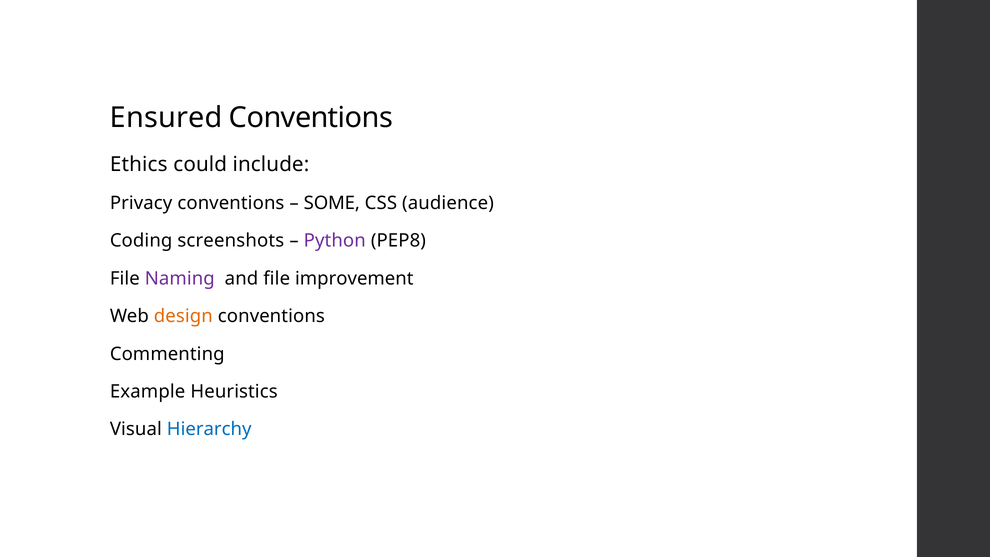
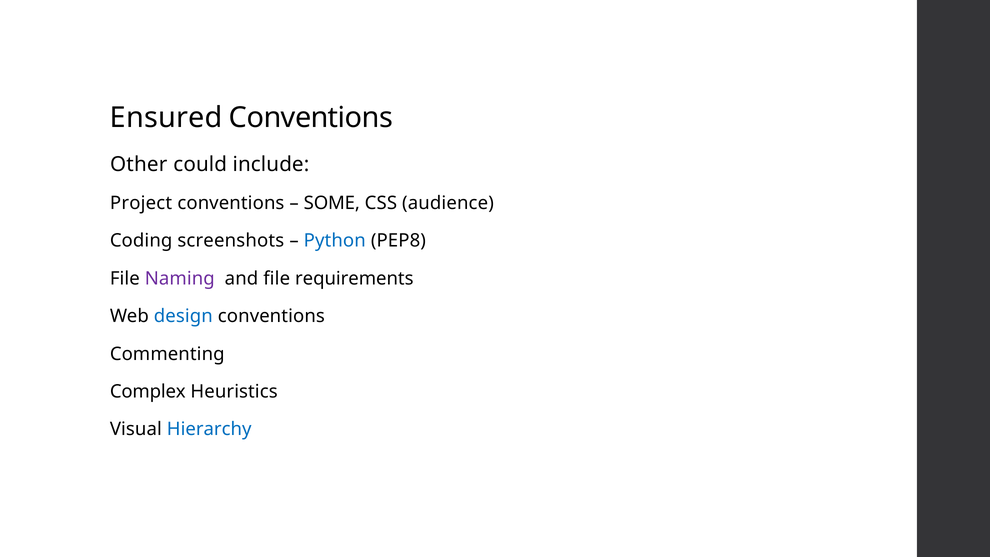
Ethics: Ethics -> Other (139, 164)
Privacy: Privacy -> Project (141, 203)
Python colour: purple -> blue (335, 241)
improvement: improvement -> requirements (354, 278)
design colour: orange -> blue (183, 316)
Example: Example -> Complex (148, 391)
